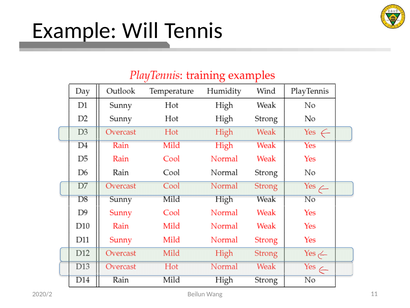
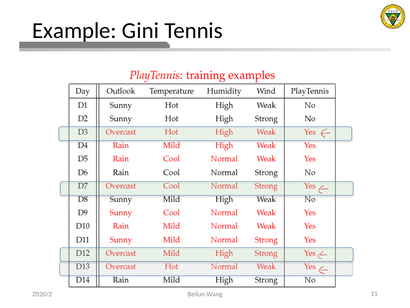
Will: Will -> Gini (140, 31)
